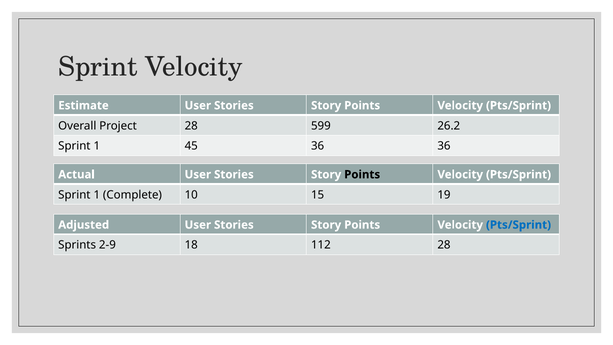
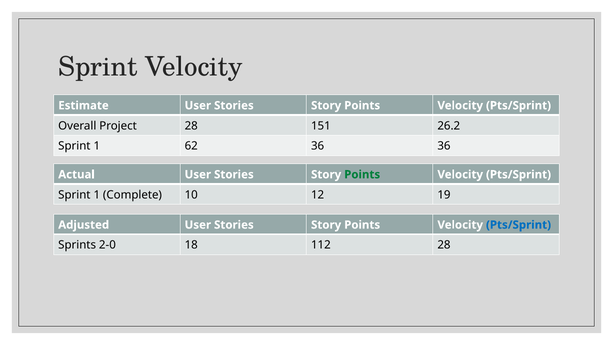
599: 599 -> 151 (321, 126)
45: 45 -> 62 (191, 146)
Points colour: black -> green (362, 174)
15: 15 -> 12 (318, 195)
2-9: 2-9 -> 2-0 (107, 245)
